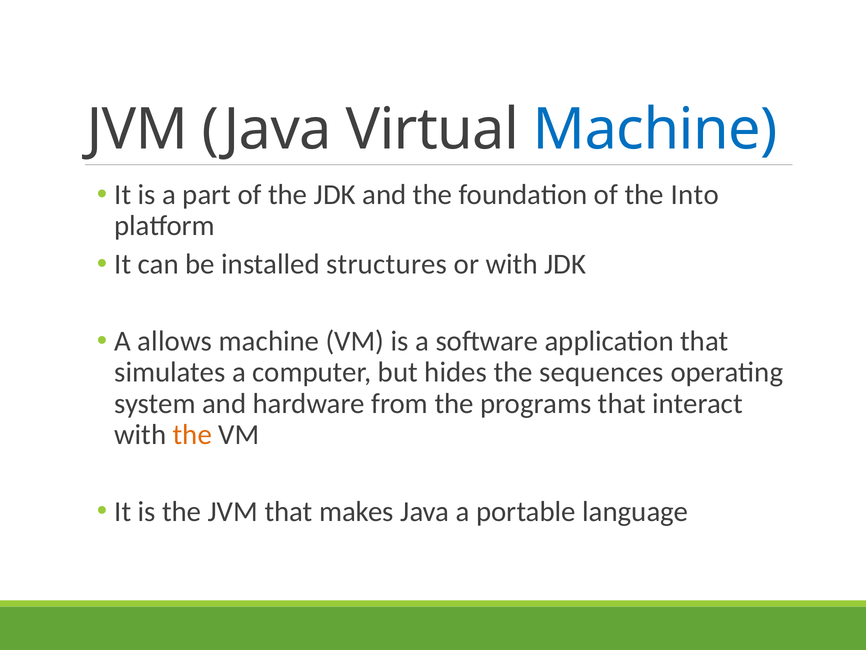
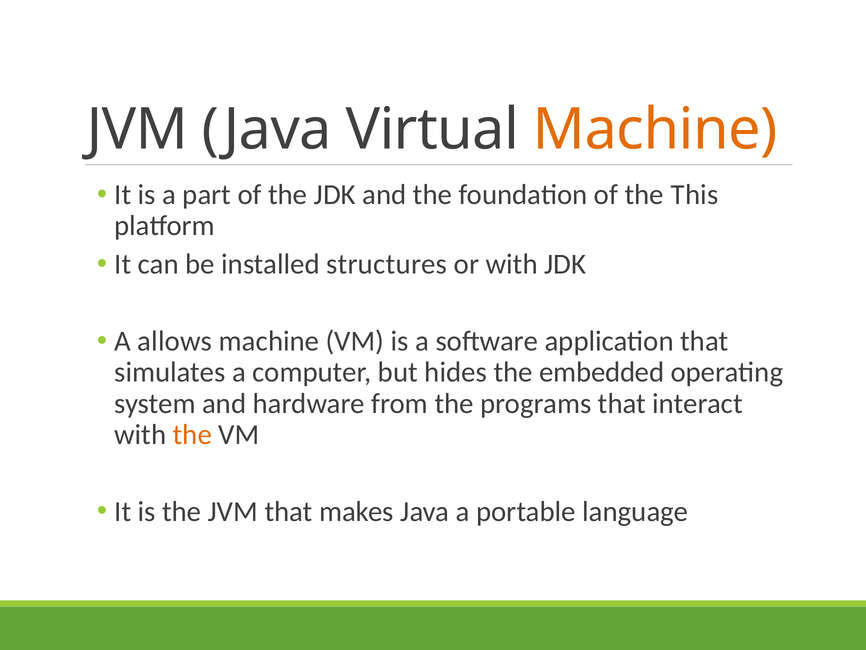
Machine colour: blue -> orange (655, 129)
Into: Into -> This (695, 195)
sequences: sequences -> embedded (602, 372)
